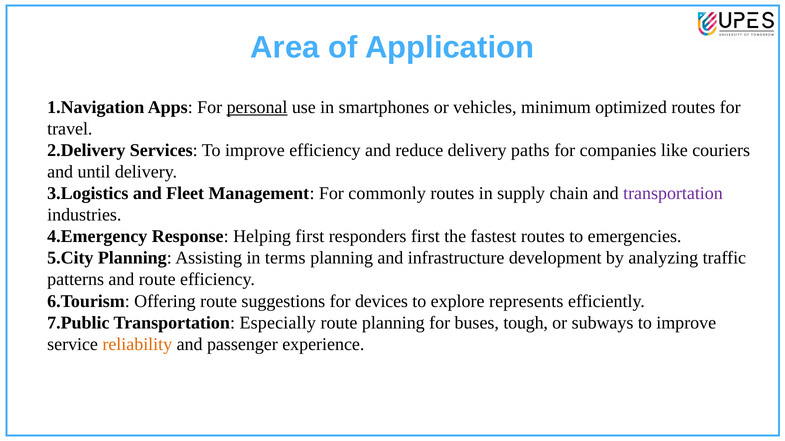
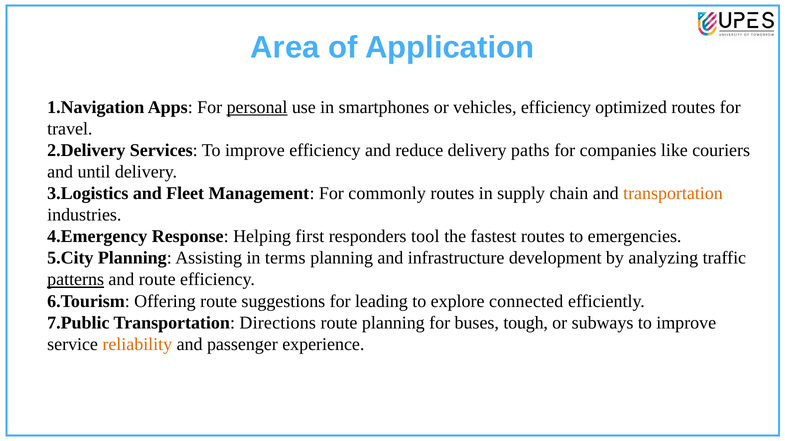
vehicles minimum: minimum -> efficiency (556, 107)
transportation colour: purple -> orange (673, 194)
responders first: first -> tool (425, 237)
patterns underline: none -> present (76, 280)
devices: devices -> leading (381, 301)
represents: represents -> connected (526, 301)
Especially: Especially -> Directions (278, 323)
